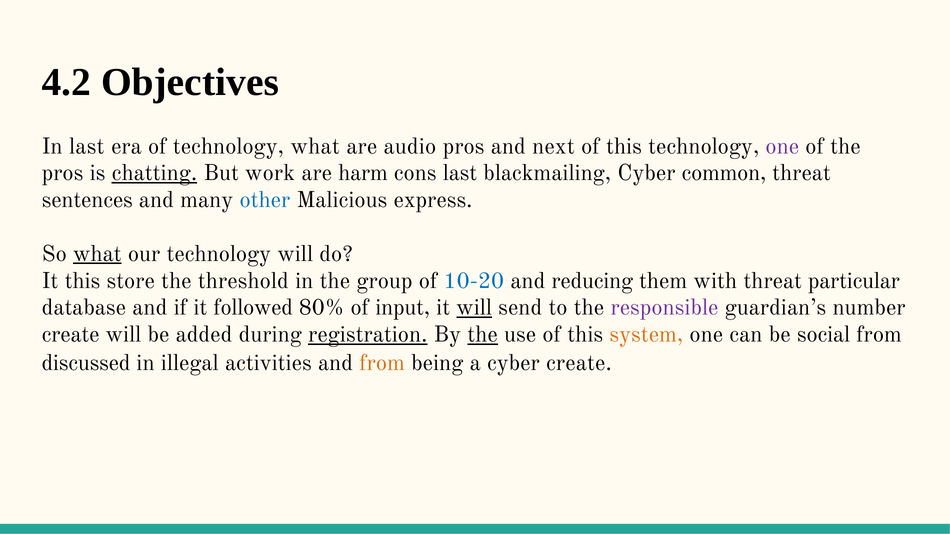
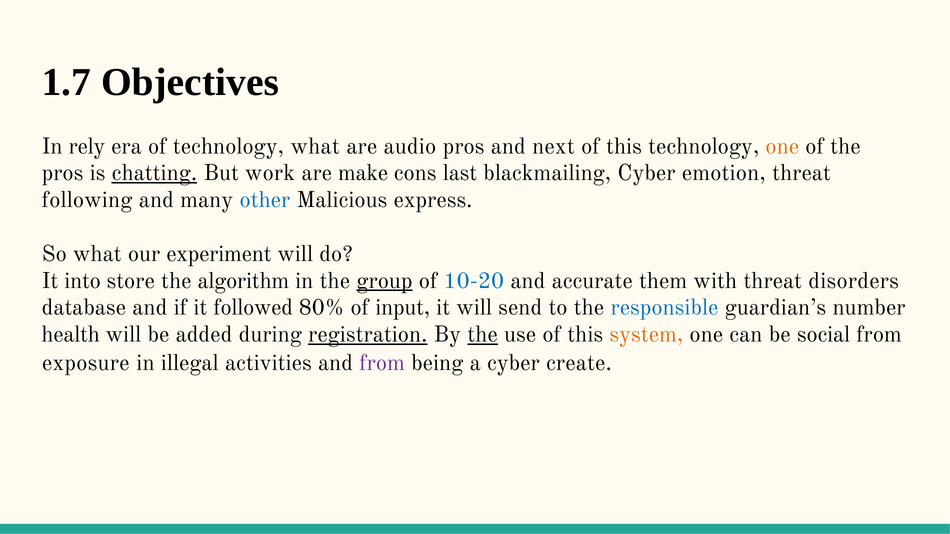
4.2: 4.2 -> 1.7 (66, 82)
In last: last -> rely (87, 146)
one colour: purple -> orange (782, 146)
harm: harm -> make (363, 173)
common: common -> emotion (724, 173)
sentences: sentences -> following (87, 200)
what underline: present -> none (97, 254)
our technology: technology -> experiment (219, 254)
It this: this -> into (83, 281)
threshold: threshold -> algorithm (243, 281)
group underline: none -> present (384, 281)
reducing: reducing -> accurate (592, 281)
particular: particular -> disorders (854, 281)
will underline: present -> none (474, 308)
responsible colour: purple -> blue (664, 308)
create: create -> health (71, 335)
discussed: discussed -> exposure (86, 363)
from colour: orange -> purple (382, 363)
